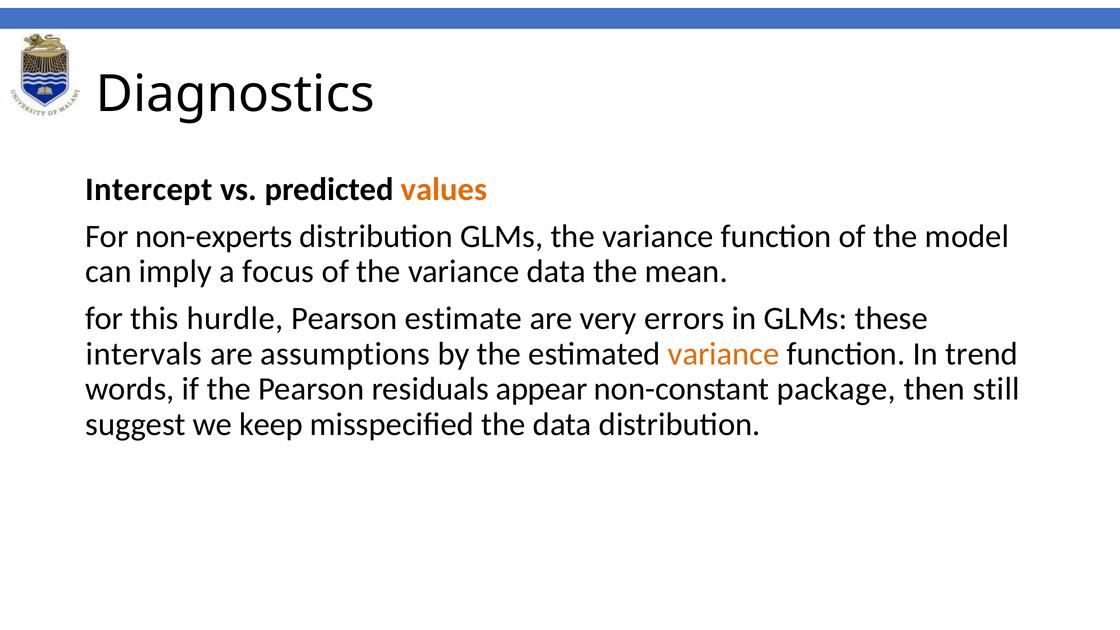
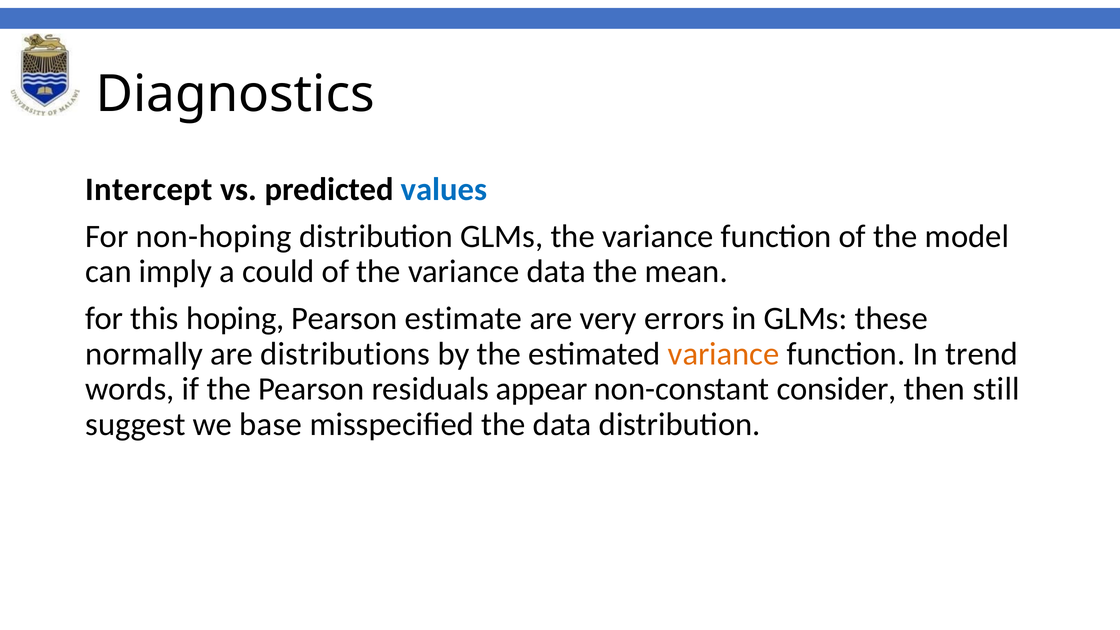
values colour: orange -> blue (444, 189)
non-experts: non-experts -> non-hoping (214, 236)
focus: focus -> could (278, 272)
hurdle: hurdle -> hoping (235, 319)
intervals: intervals -> normally (144, 354)
assumptions: assumptions -> distributions (345, 354)
package: package -> consider (837, 389)
keep: keep -> base (271, 424)
